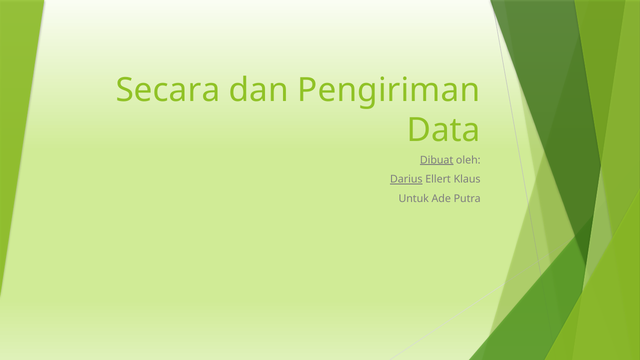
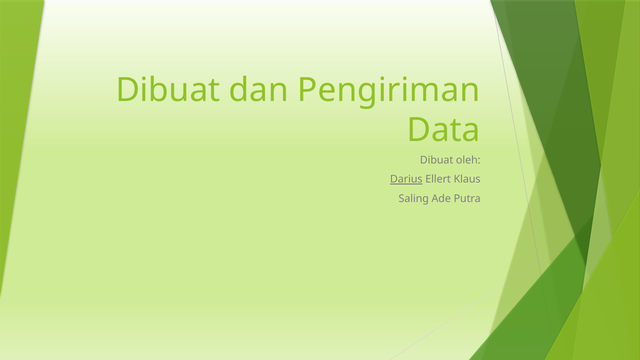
Secara: Secara -> Dibuat (168, 90)
Dibuat underline: present -> none (437, 160)
Untuk: Untuk -> Saling (414, 199)
